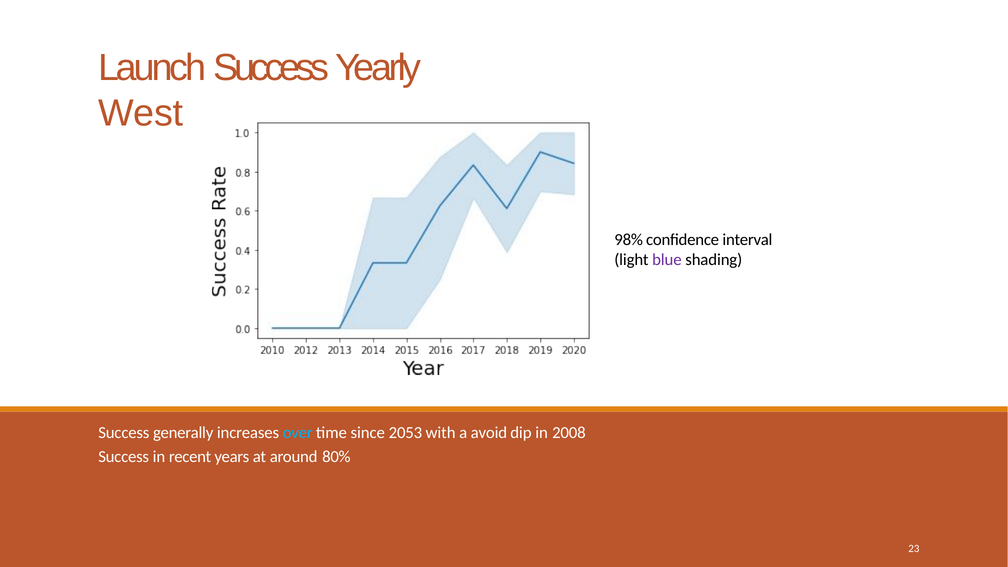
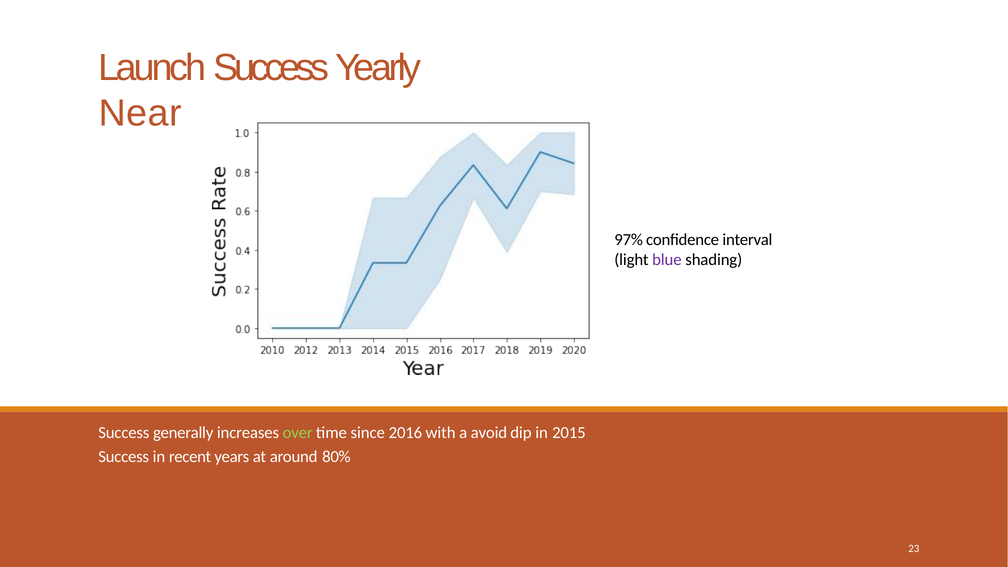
West: West -> Near (140, 113)
98%: 98% -> 97% (629, 240)
over colour: light blue -> light green (298, 433)
2053: 2053 -> 2016 (405, 433)
2008: 2008 -> 2015 (569, 433)
